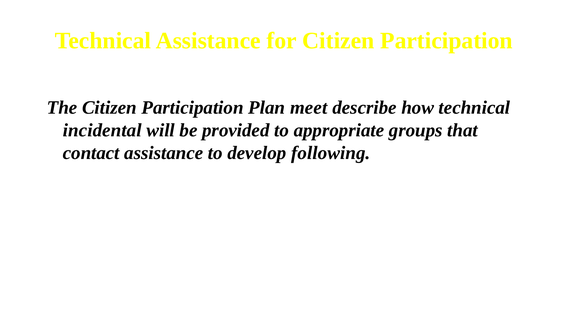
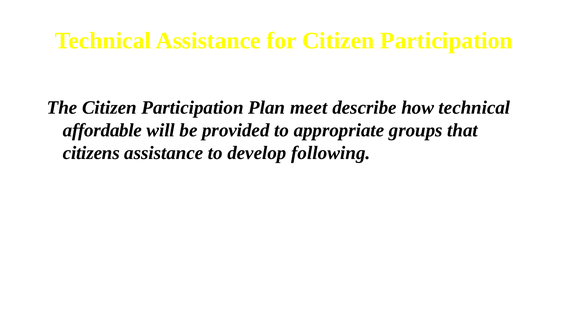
incidental: incidental -> affordable (102, 131)
contact: contact -> citizens (91, 153)
